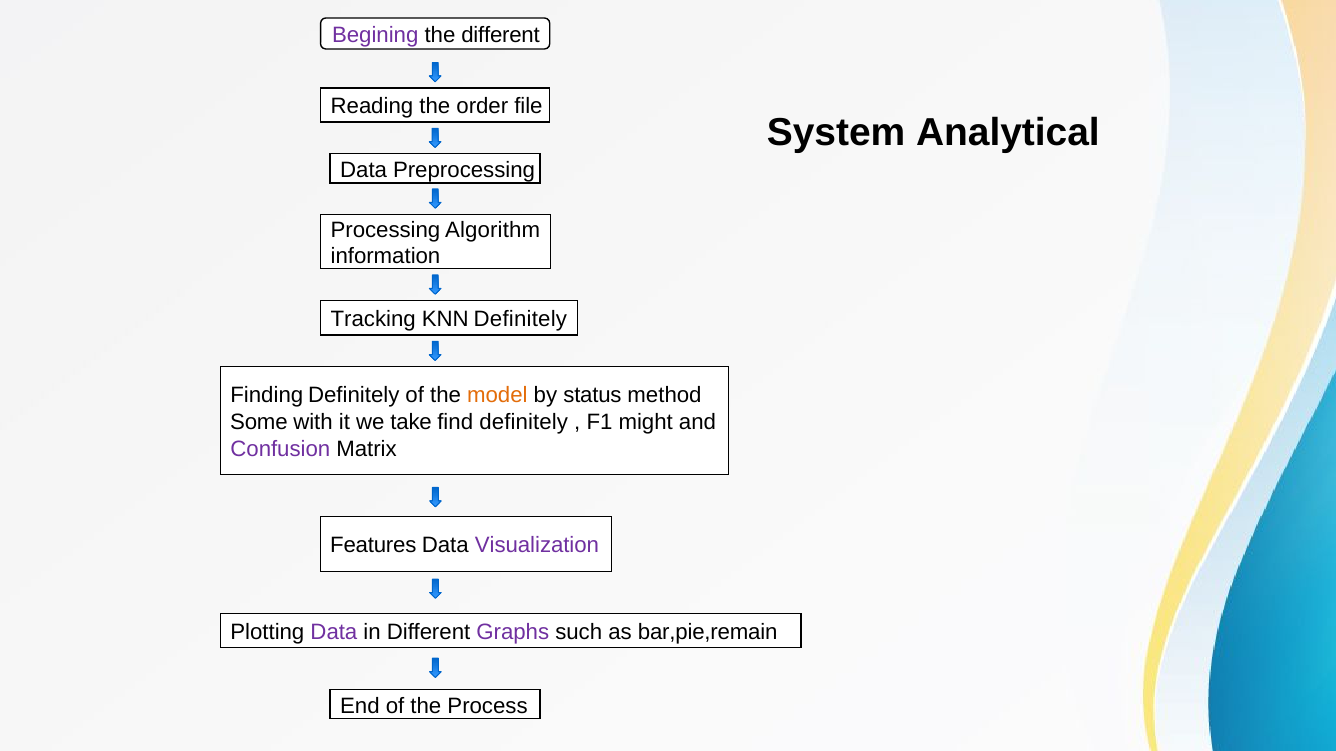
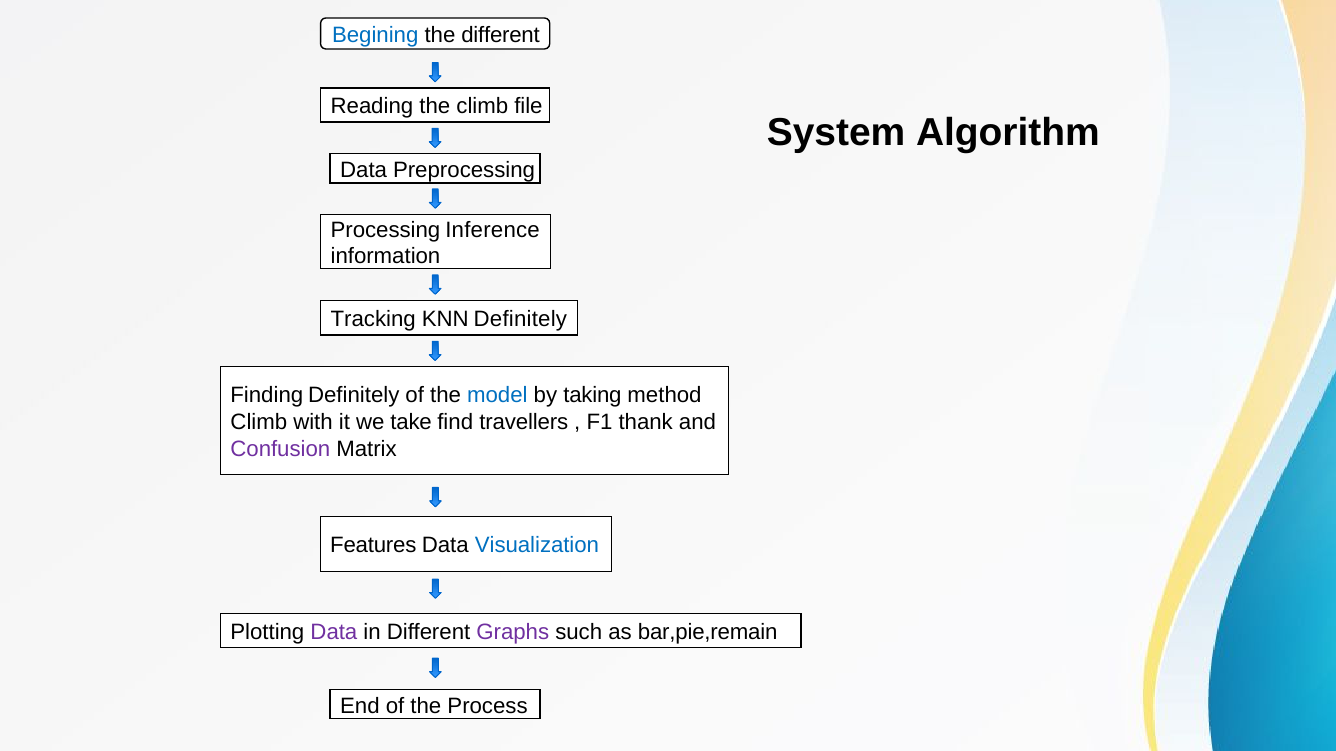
Begining colour: purple -> blue (375, 35)
the order: order -> climb (482, 107)
Analytical: Analytical -> Algorithm (1008, 132)
Algorithm: Algorithm -> Inference (493, 230)
model colour: orange -> blue (497, 396)
status: status -> taking (592, 396)
Some: Some -> Climb (259, 422)
find definitely: definitely -> travellers (524, 422)
might: might -> thank (646, 422)
Visualization colour: purple -> blue (537, 546)
